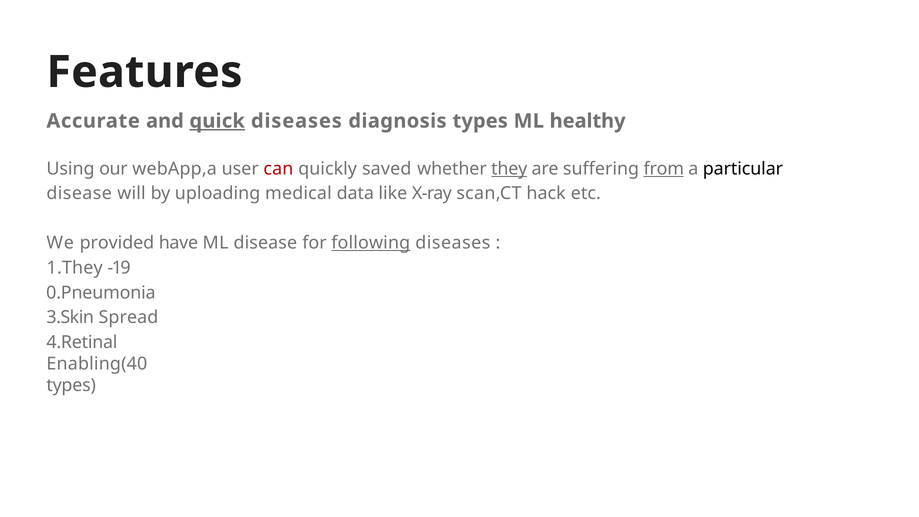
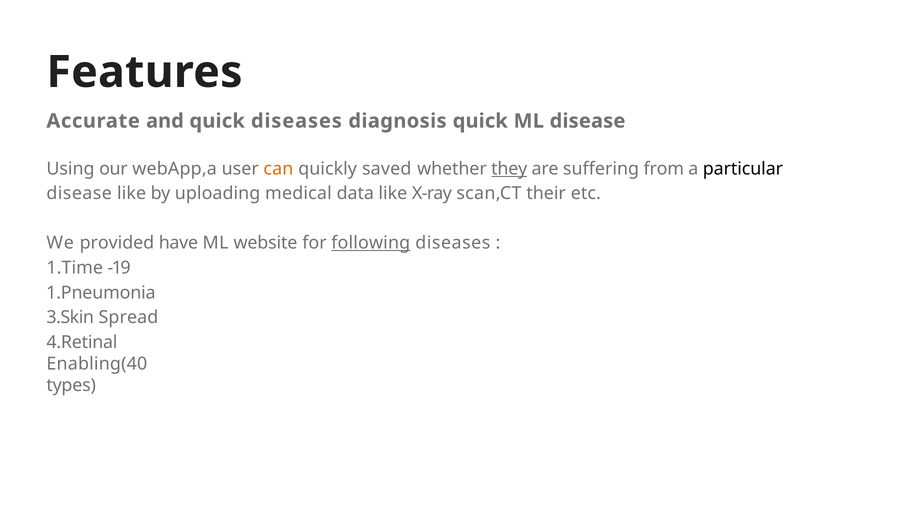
quick underline: present -> none (217, 121)
diagnosis types: types -> quick (480, 121)
ML healthy: healthy -> disease (588, 121)
can colour: red -> orange (278, 169)
from underline: present -> none (664, 169)
disease will: will -> like (132, 193)
hack: hack -> their (546, 193)
ML disease: disease -> website (265, 243)
1.They: 1.They -> 1.Time (75, 268)
0.Pneumonia: 0.Pneumonia -> 1.Pneumonia (101, 293)
